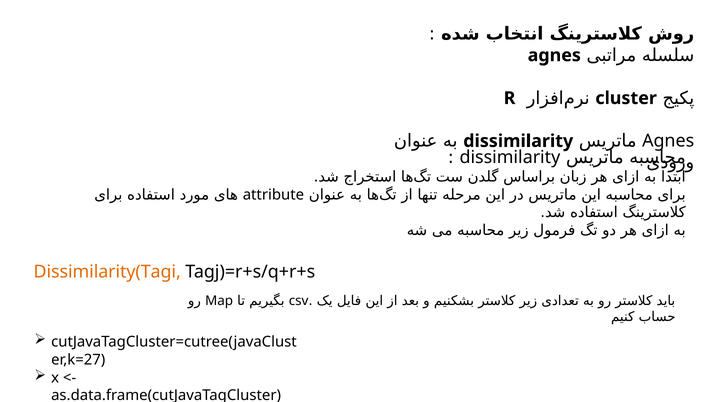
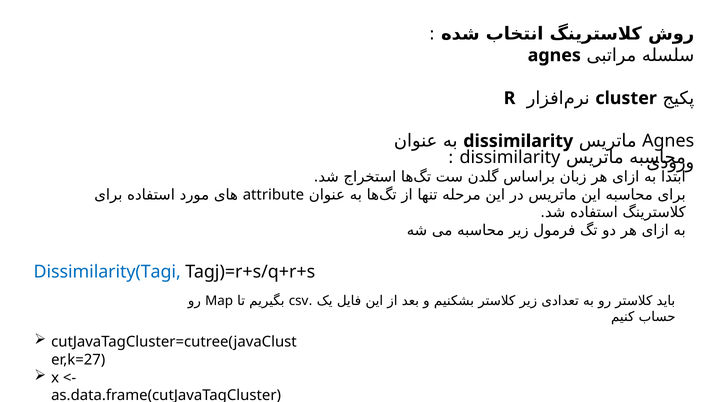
Dissimilarity(Tagi colour: orange -> blue (107, 272)
